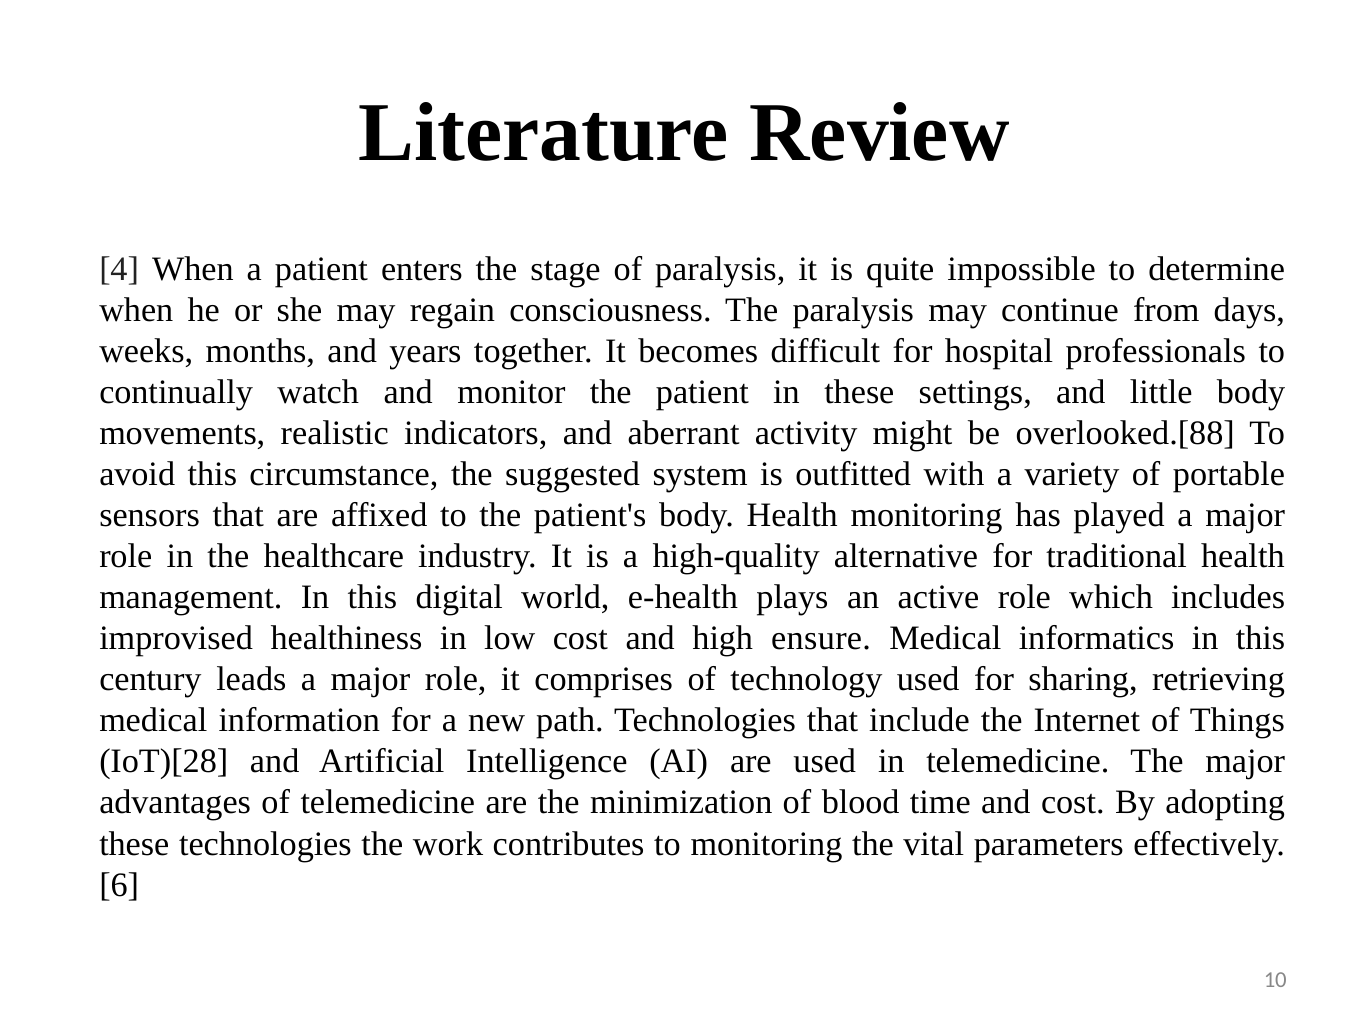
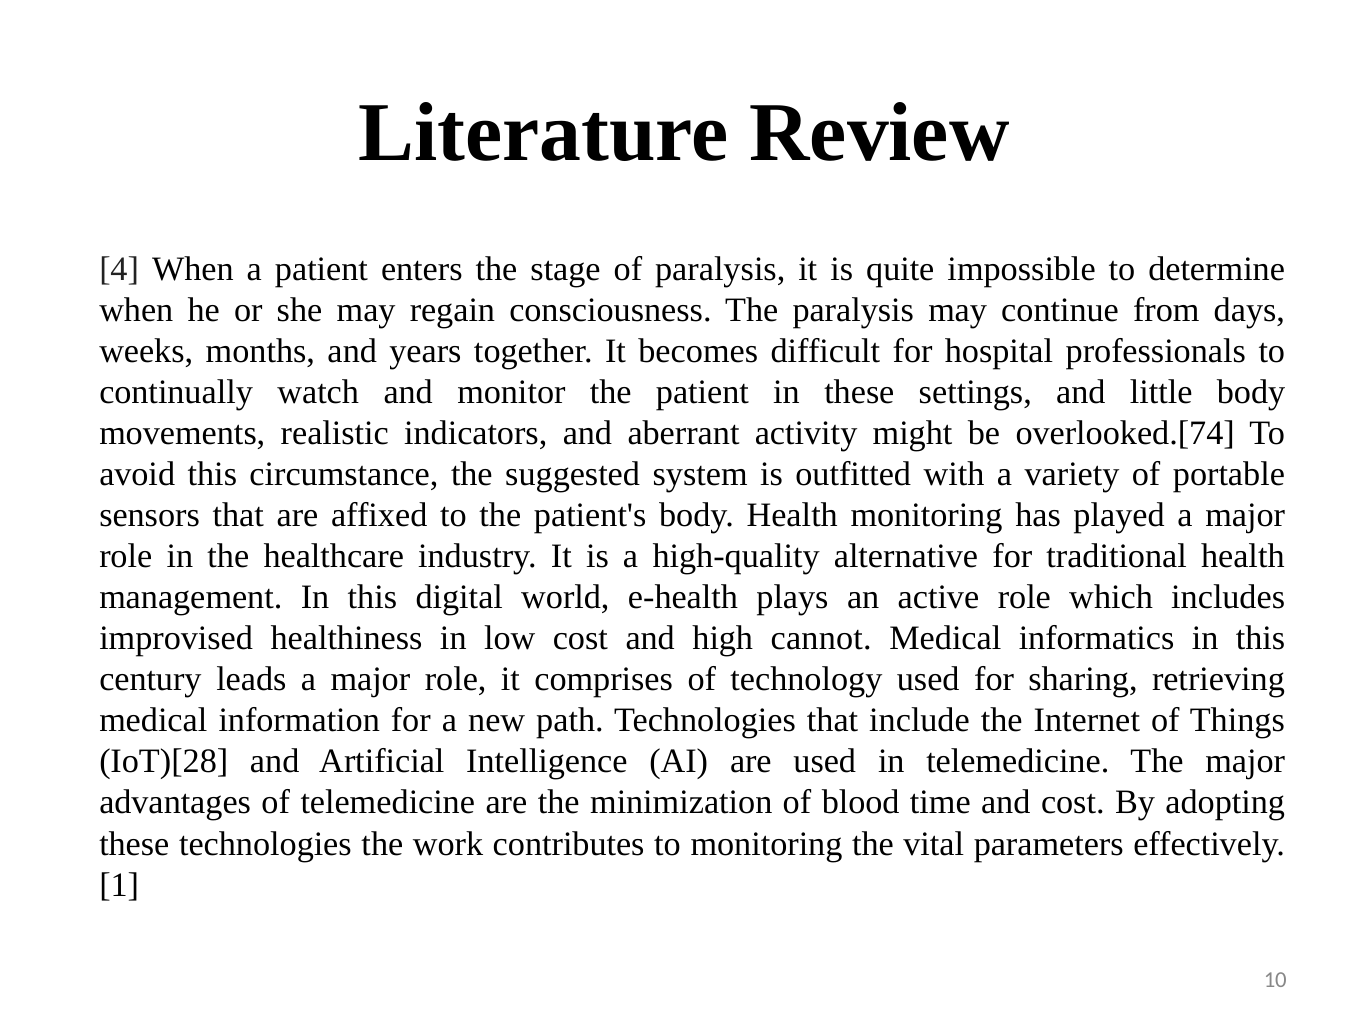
overlooked.[88: overlooked.[88 -> overlooked.[74 (1125, 434)
ensure: ensure -> cannot (821, 639)
6: 6 -> 1 (119, 885)
